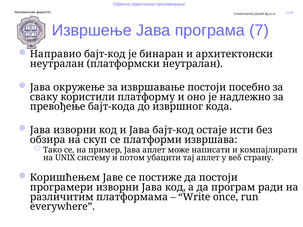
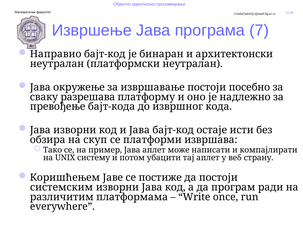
користили: користили -> разрешава (88, 97)
програмери: програмери -> системским (62, 187)
